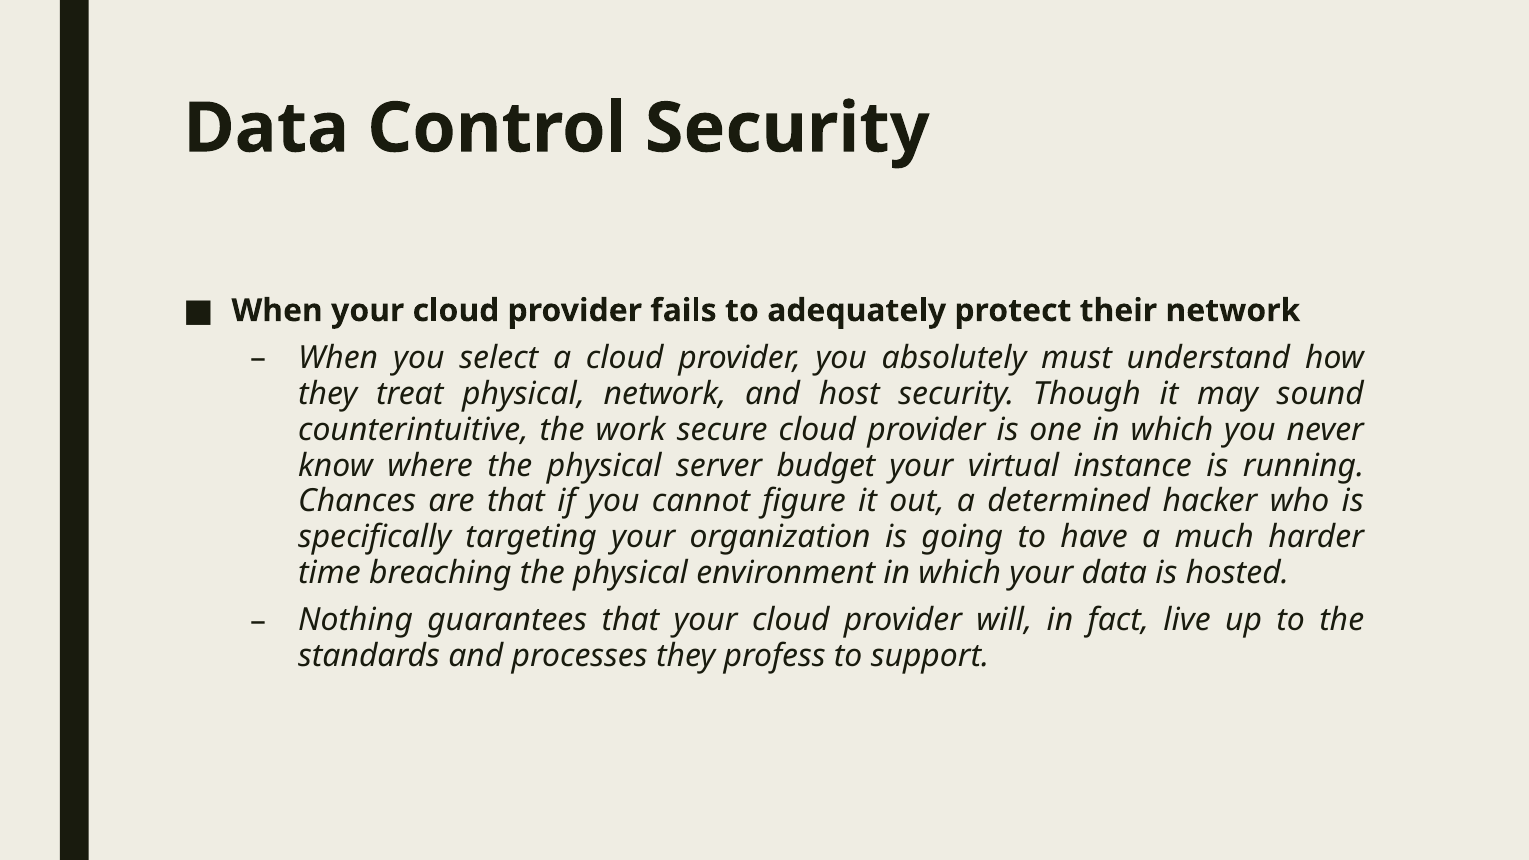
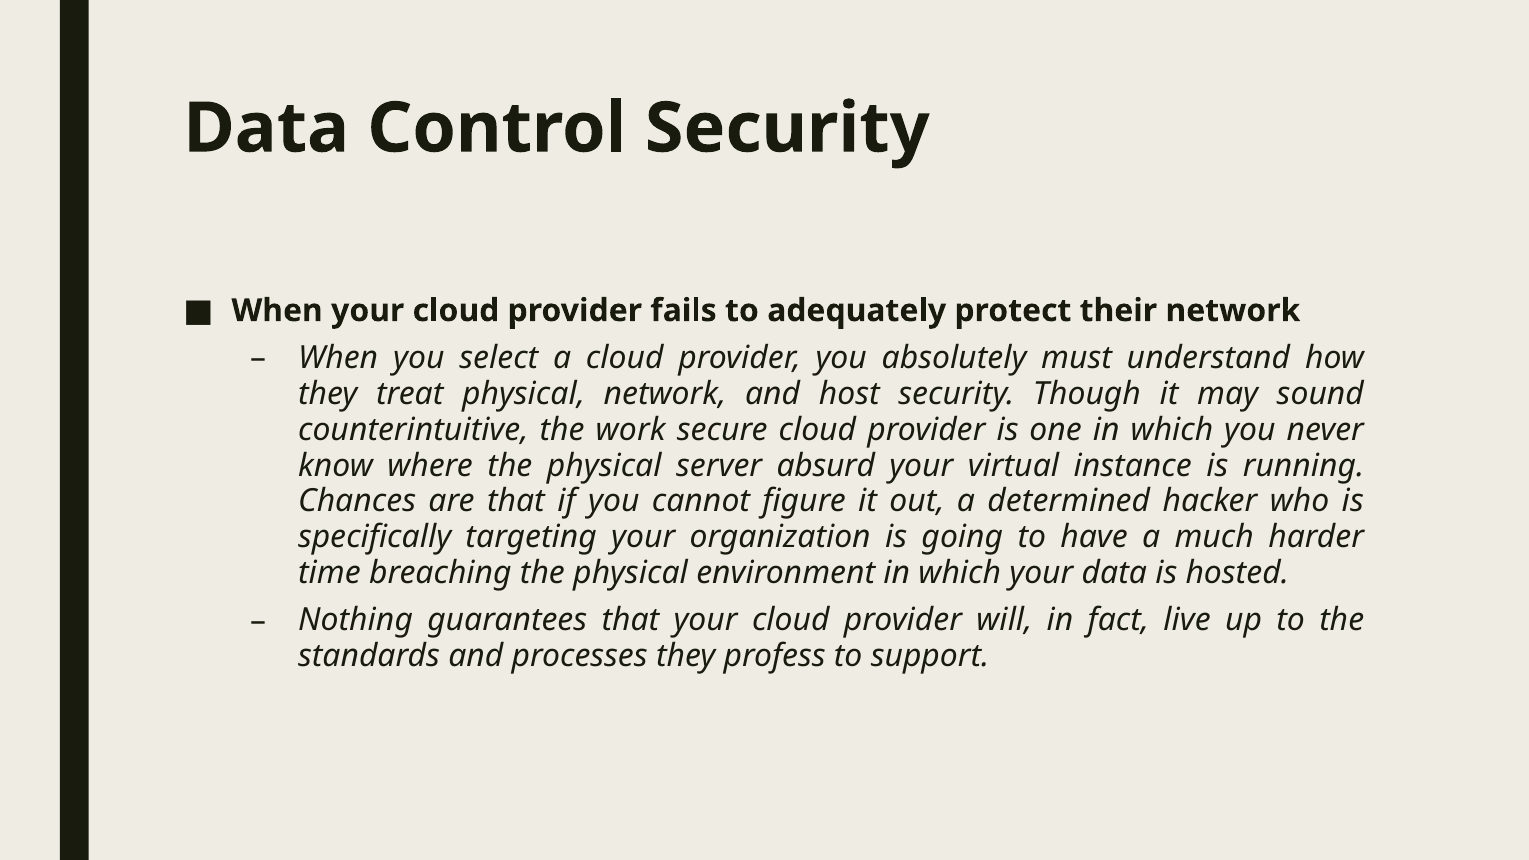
budget: budget -> absurd (826, 466)
